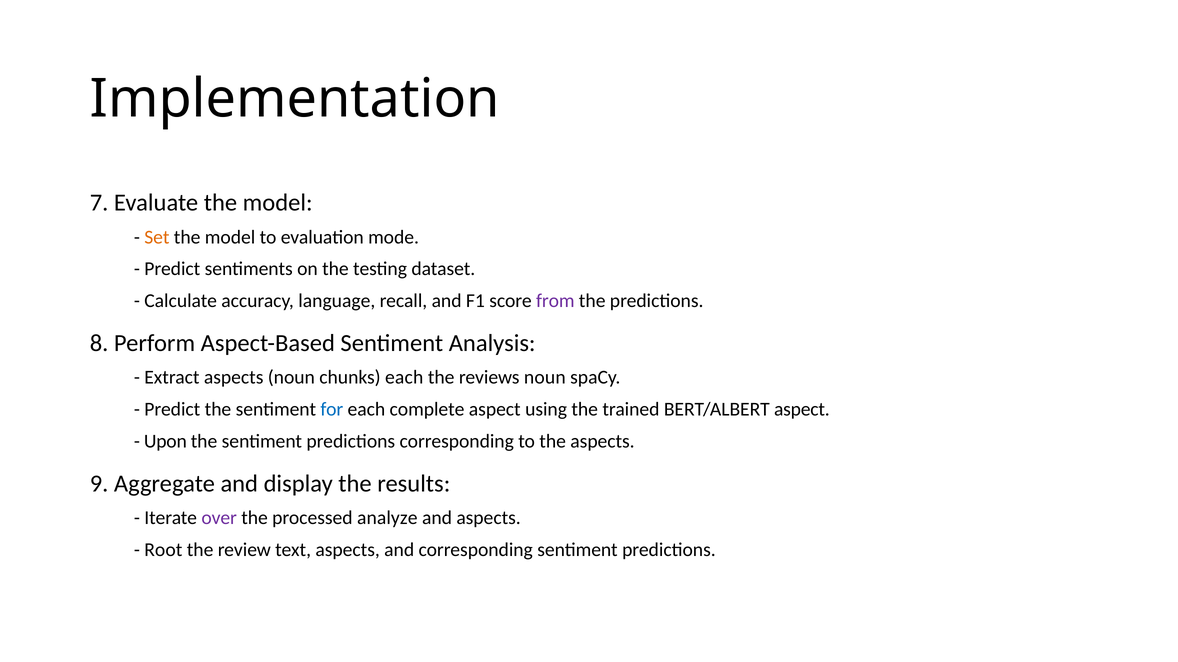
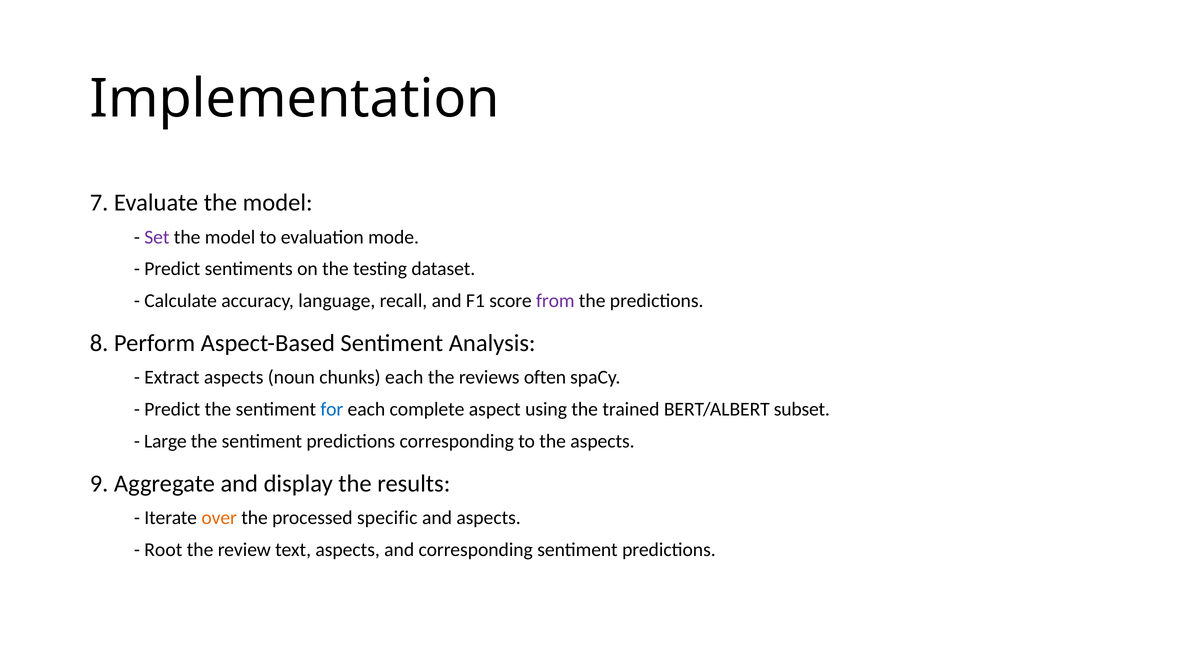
Set colour: orange -> purple (157, 237)
reviews noun: noun -> often (545, 378)
BERT/ALBERT aspect: aspect -> subset (802, 410)
Upon: Upon -> Large (165, 442)
over colour: purple -> orange (219, 518)
analyze: analyze -> specific (387, 518)
